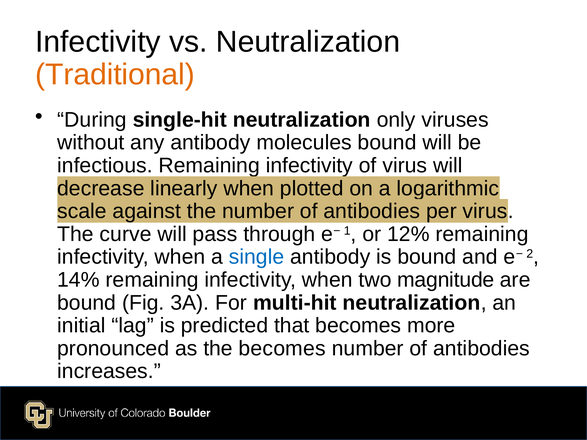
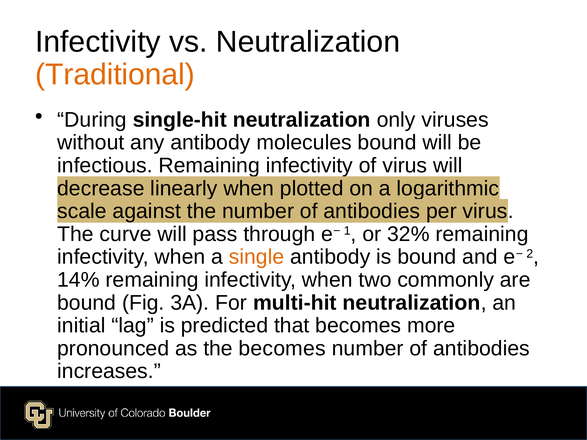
12%: 12% -> 32% (408, 234)
single colour: blue -> orange (257, 257)
magnitude: magnitude -> commonly (446, 280)
